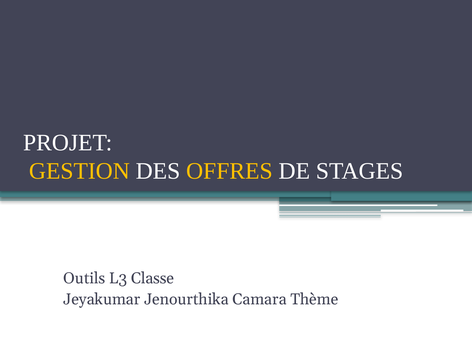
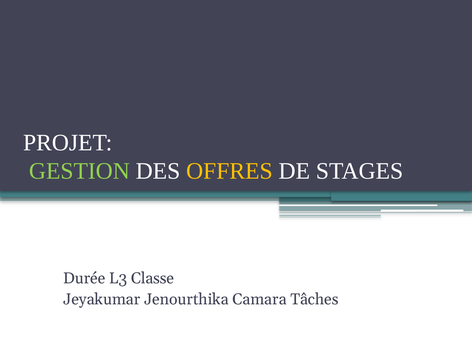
GESTION colour: yellow -> light green (79, 171)
Outils: Outils -> Durée (84, 278)
Thème: Thème -> Tâches (314, 299)
